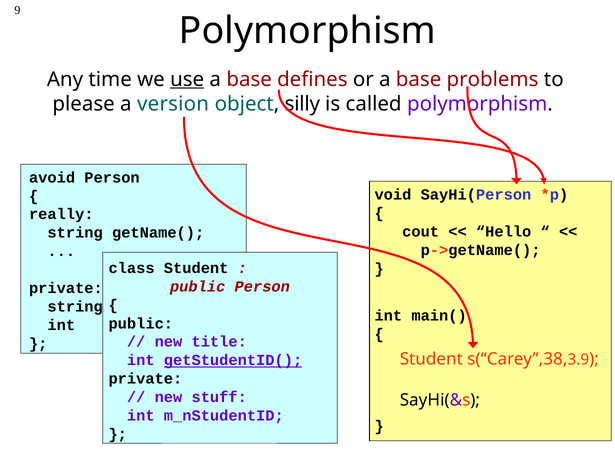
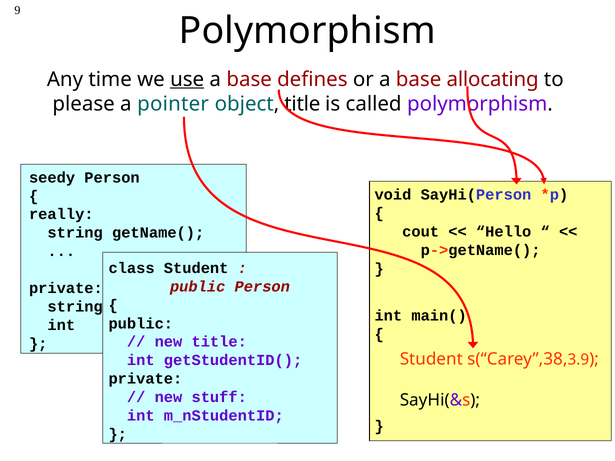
problems: problems -> allocating (493, 79)
version: version -> pointer (173, 104)
object silly: silly -> title (302, 104)
avoid: avoid -> seedy (52, 178)
getStudentID( underline: present -> none (233, 361)
